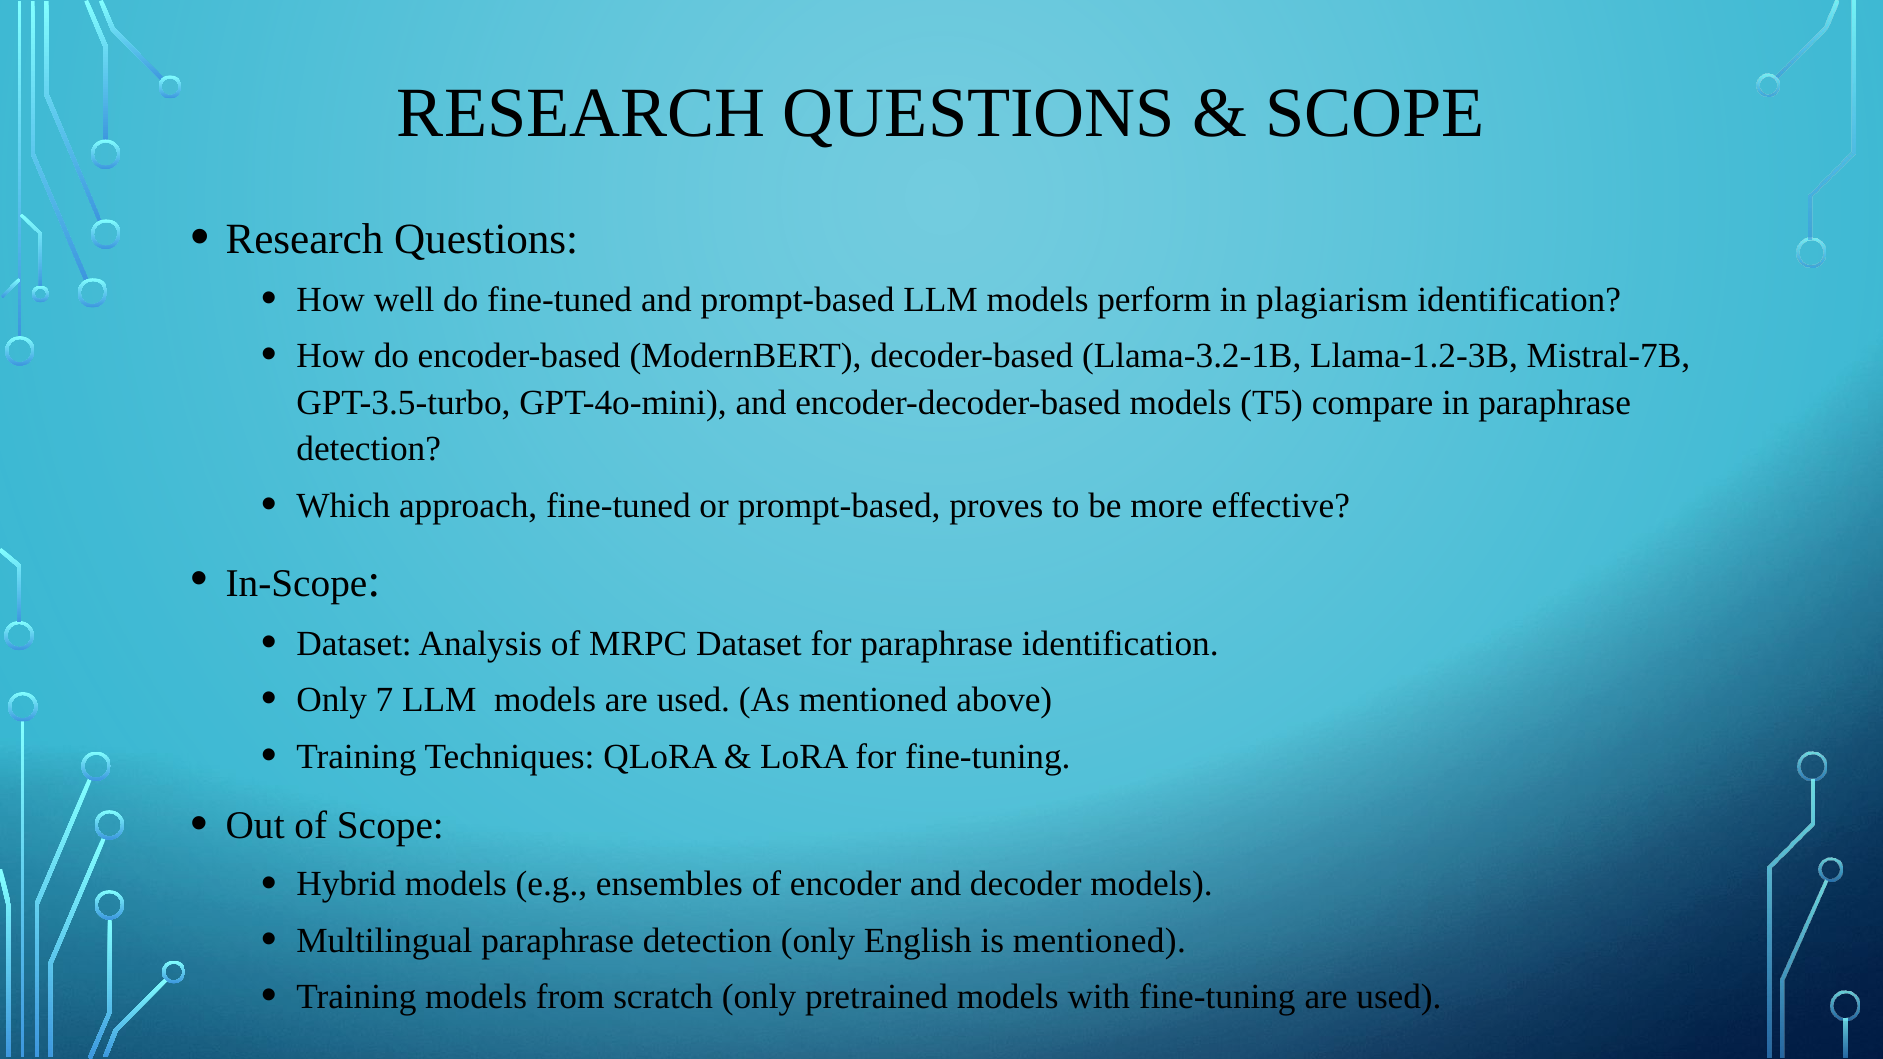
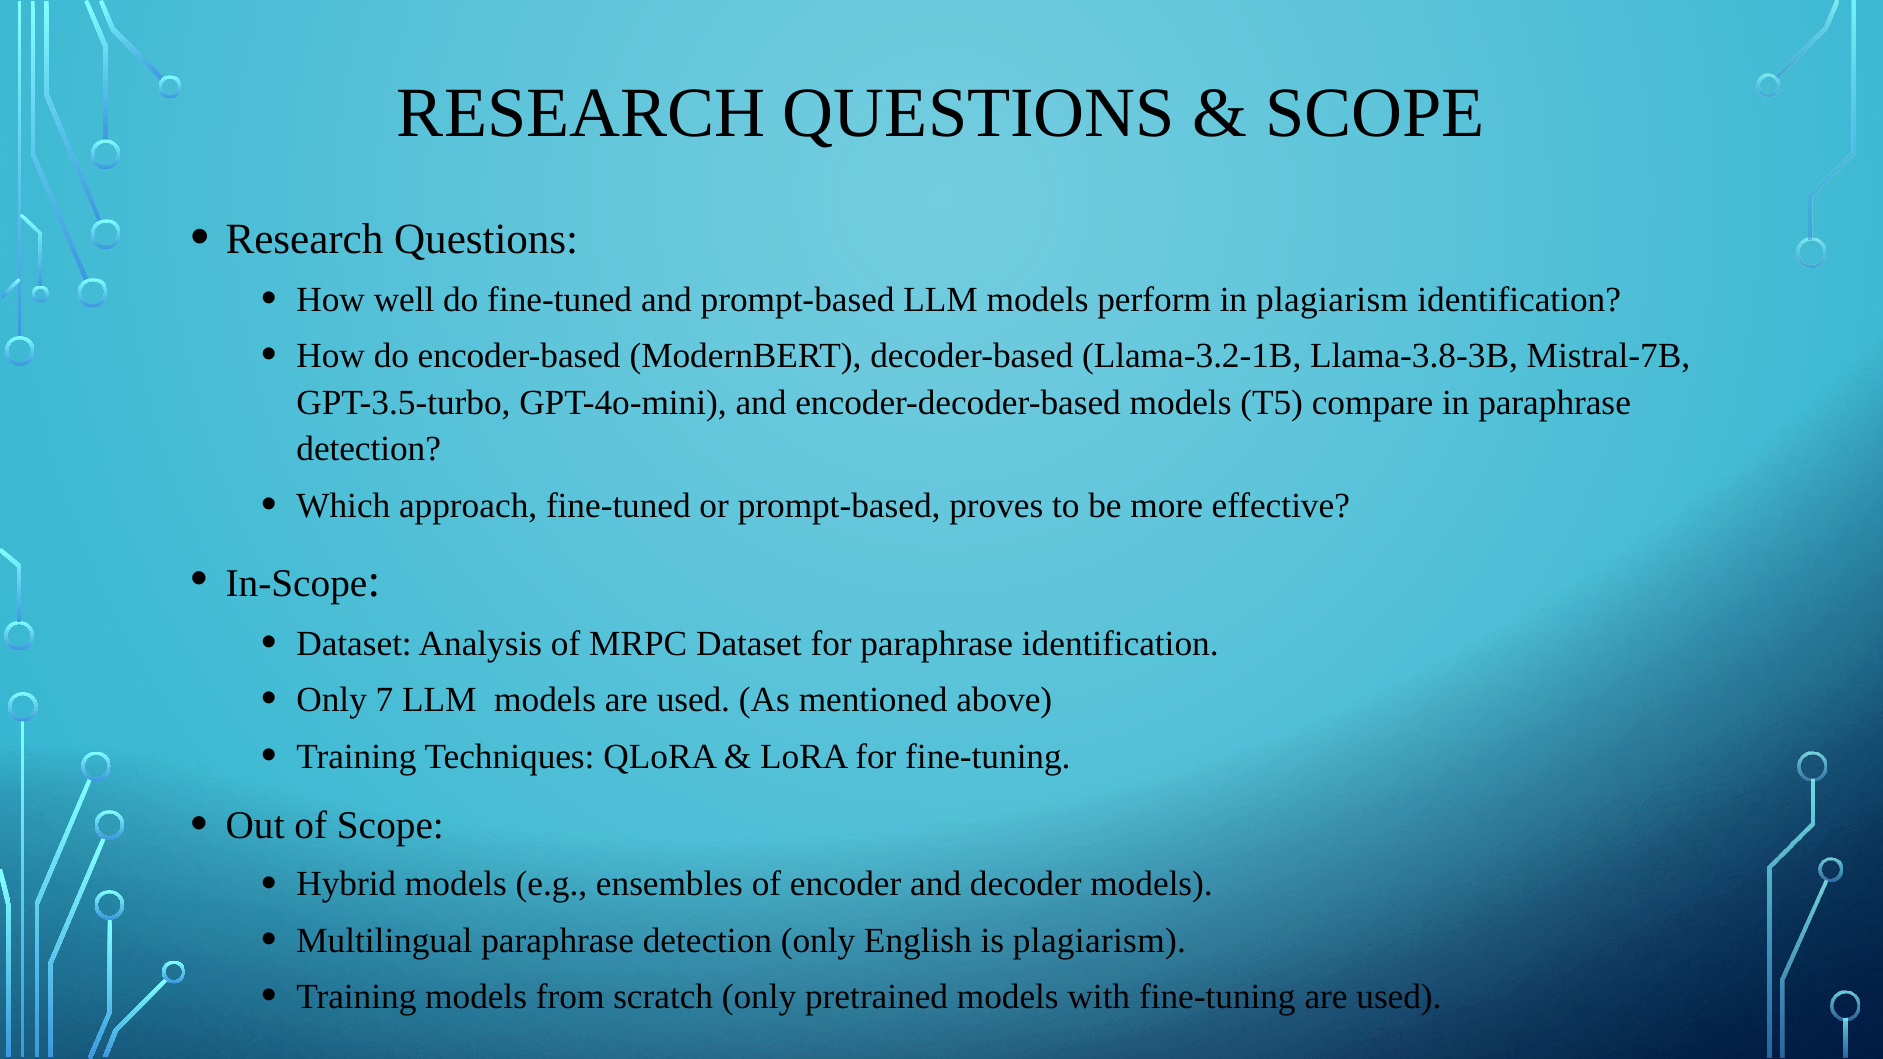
Llama-1.2-3B: Llama-1.2-3B -> Llama-3.8-3B (1414, 356)
is mentioned: mentioned -> plagiarism (1099, 941)
